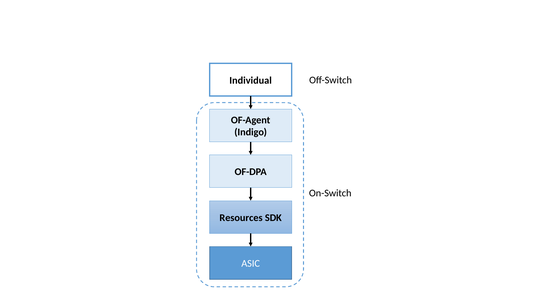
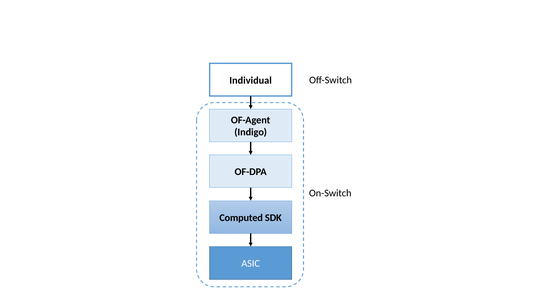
Resources: Resources -> Computed (241, 218)
